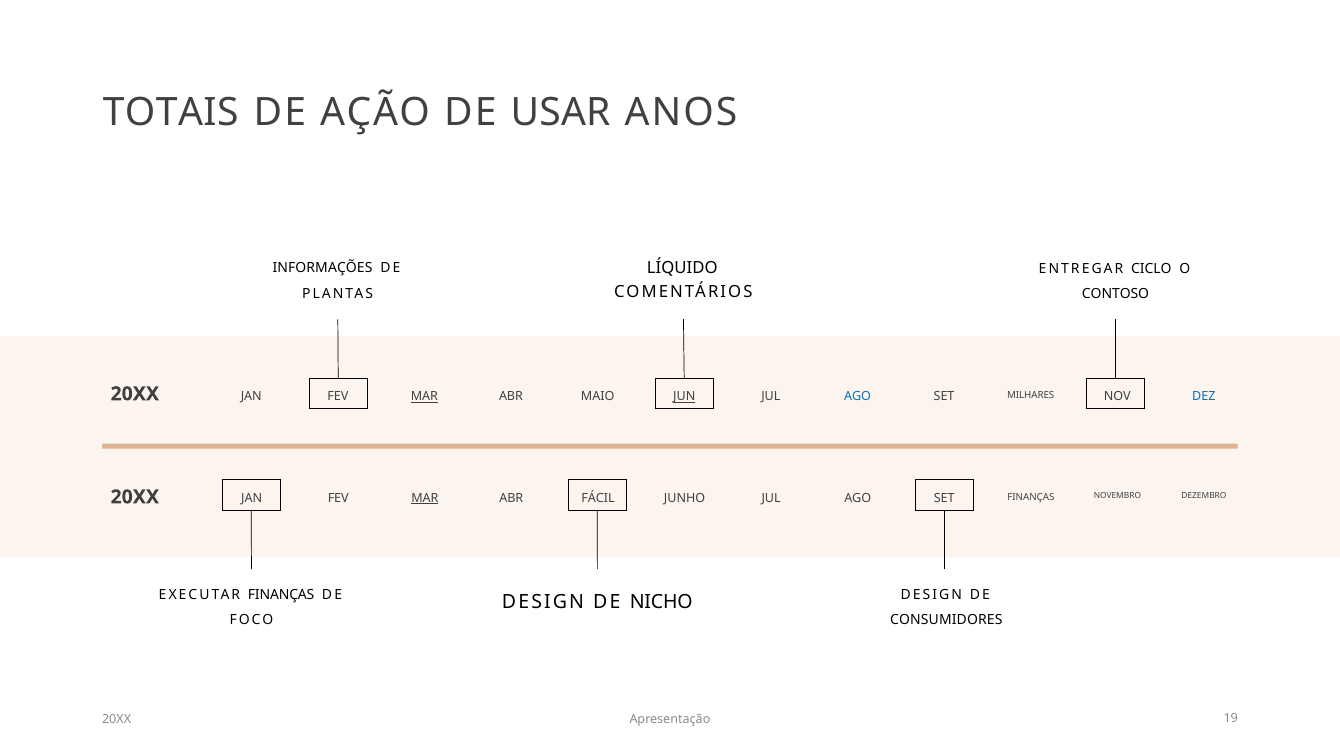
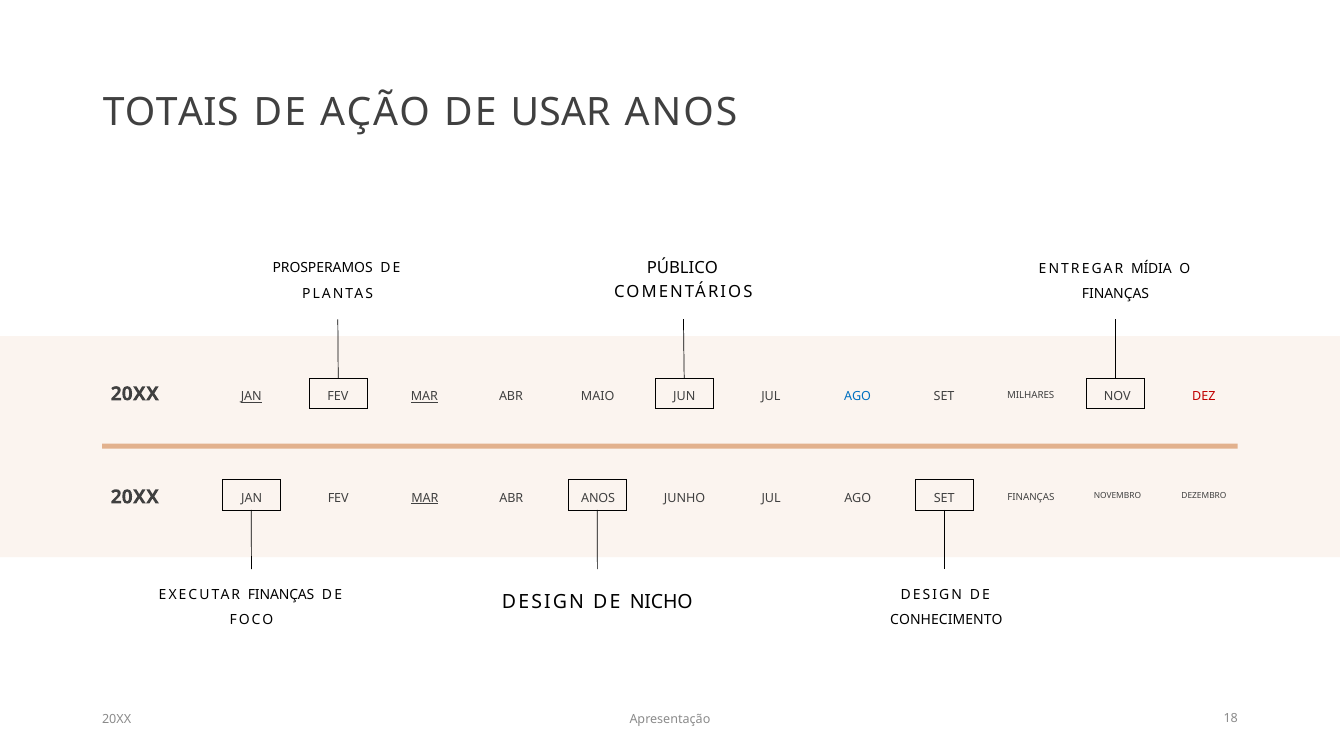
LÍQUIDO: LÍQUIDO -> PÚBLICO (682, 268)
INFORMAÇÕES: INFORMAÇÕES -> PROSPERAMOS (323, 268)
CICLO: CICLO -> MÍDIA (1151, 268)
CONTOSO: CONTOSO -> FINANÇAS (1116, 294)
JAN underline: none -> present (251, 397)
JUN underline: present -> none (684, 397)
DEZ colour: blue -> red (1204, 397)
ABR FÁCIL: FÁCIL -> ANOS (598, 498)
CONSUMIDORES: CONSUMIDORES -> CONHECIMENTO (946, 620)
19: 19 -> 18 (1231, 719)
